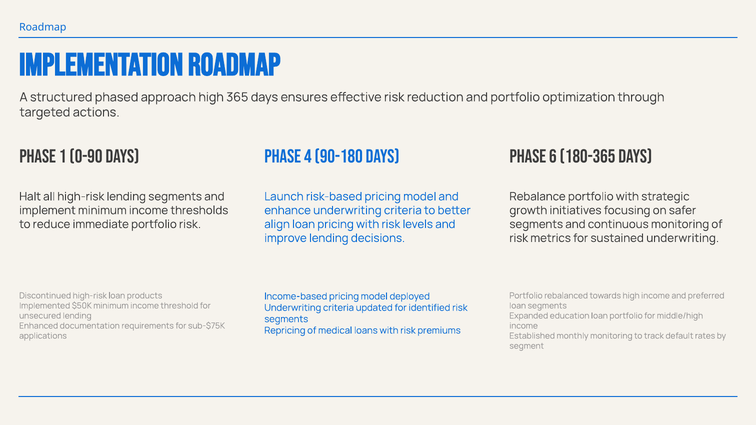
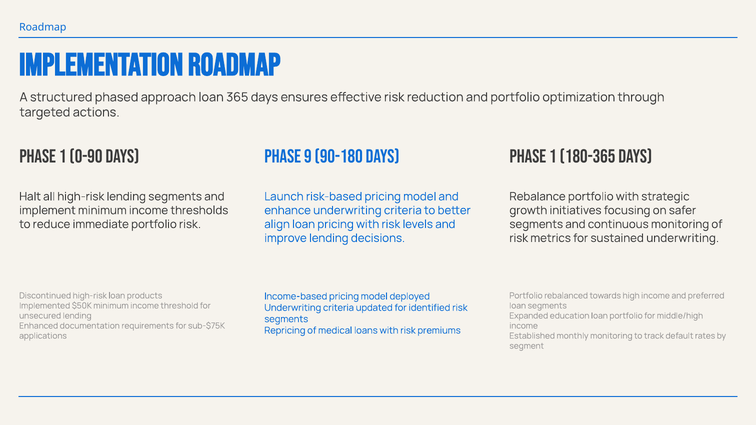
approach high: high -> loan (211, 97)
4: 4 -> 9 (308, 157)
days Phase 6: 6 -> 1 (553, 157)
